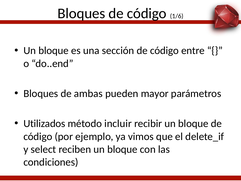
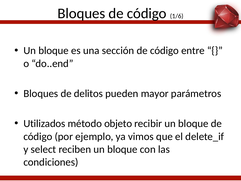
ambas: ambas -> delitos (88, 93)
incluir: incluir -> objeto (118, 123)
